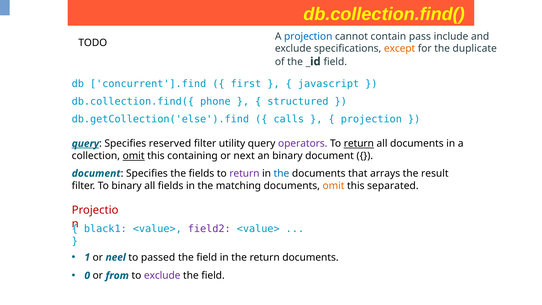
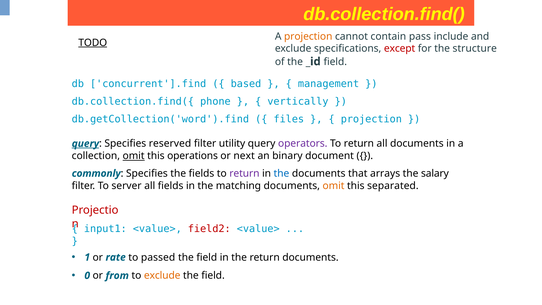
projection colour: blue -> orange (308, 36)
TODO underline: none -> present (93, 43)
except colour: orange -> red (400, 49)
duplicate: duplicate -> structure (475, 49)
first: first -> based (246, 84)
javascript: javascript -> management (329, 84)
structured: structured -> vertically (298, 101)
db.getCollection('else').find: db.getCollection('else').find -> db.getCollection('word').find (160, 119)
calls: calls -> files (289, 119)
return underline: present -> none (359, 144)
containing: containing -> operations (193, 156)
document: document -> commonly (96, 173)
result: result -> salary (435, 173)
To binary: binary -> server (127, 186)
black1: black1 -> input1 (105, 229)
field2 colour: purple -> red (209, 229)
neel: neel -> rate (116, 257)
exclude colour: purple -> orange (162, 275)
